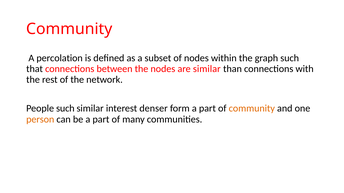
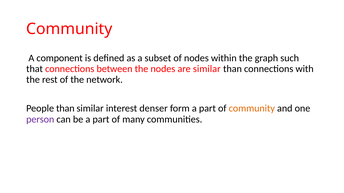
percolation: percolation -> component (60, 58)
People such: such -> than (65, 109)
person colour: orange -> purple (40, 120)
